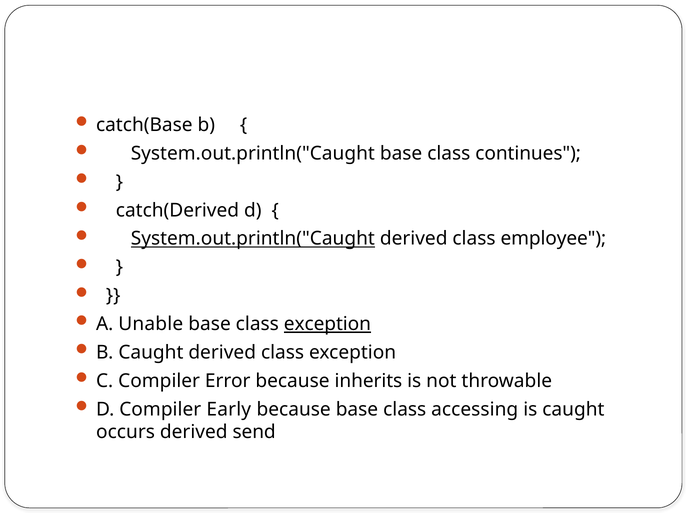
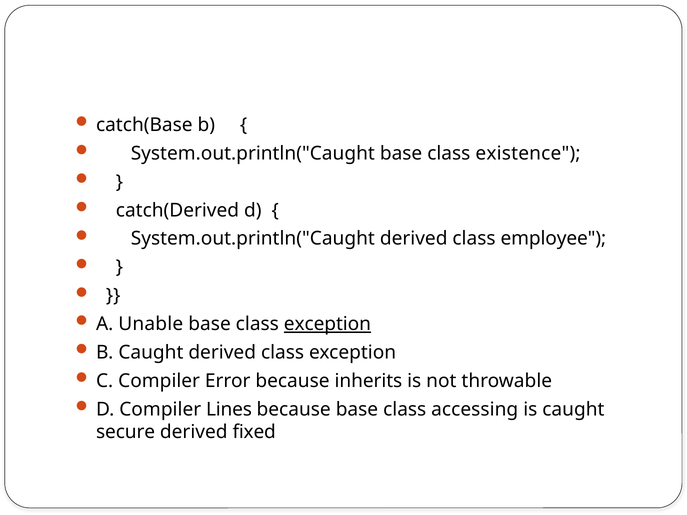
continues: continues -> existence (528, 153)
System.out.println("Caught underline: present -> none (253, 239)
Early: Early -> Lines (229, 409)
occurs: occurs -> secure (126, 432)
send: send -> fixed (254, 432)
